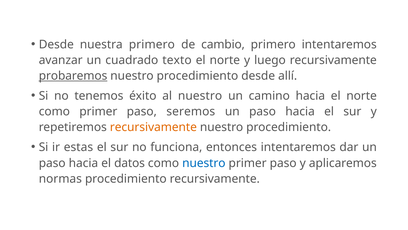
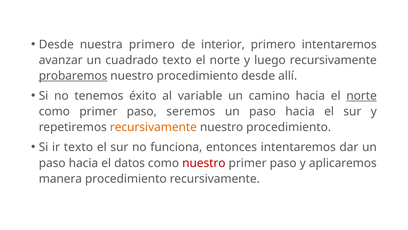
cambio: cambio -> interior (223, 44)
al nuestro: nuestro -> variable (200, 96)
norte underline: none -> present (362, 96)
ir estas: estas -> texto (78, 147)
nuestro colour: blue -> red (204, 163)
normas: normas -> manera (60, 178)
